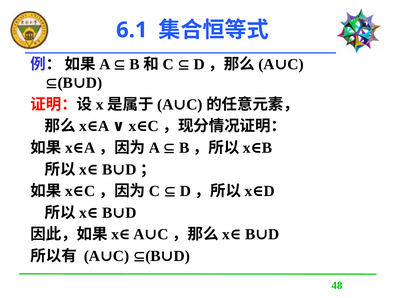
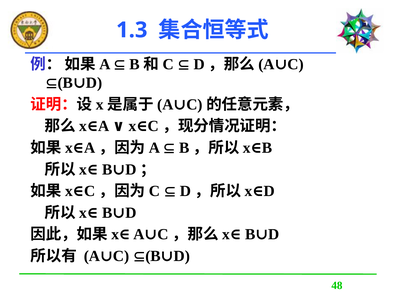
6.1: 6.1 -> 1.3 (132, 30)
